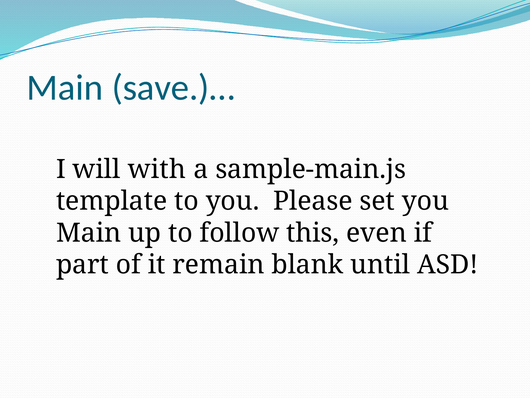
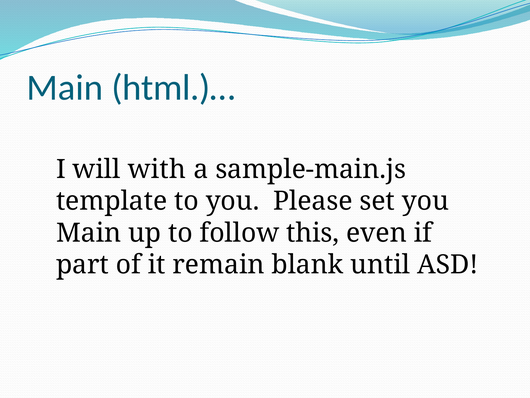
save.)…: save.)… -> html.)… (173, 88)
